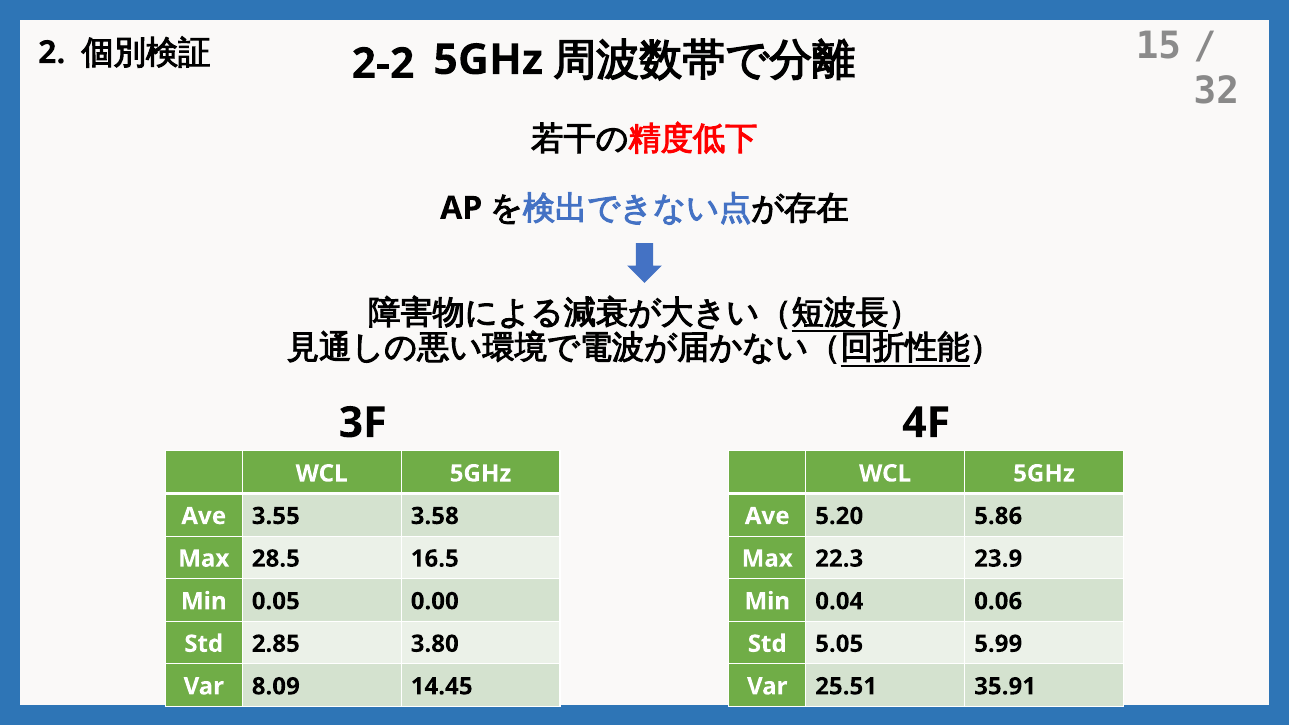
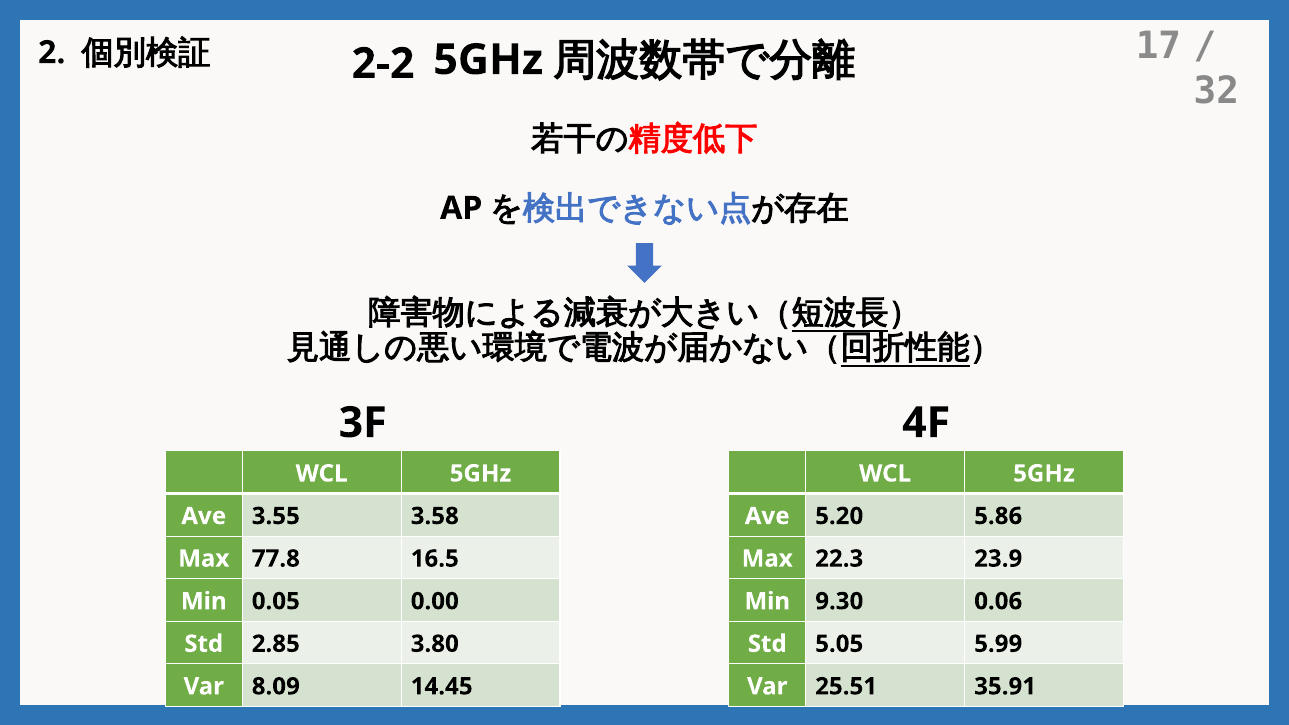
15: 15 -> 17 (1158, 47)
28.5: 28.5 -> 77.8 (276, 559)
0.04: 0.04 -> 9.30 (839, 601)
